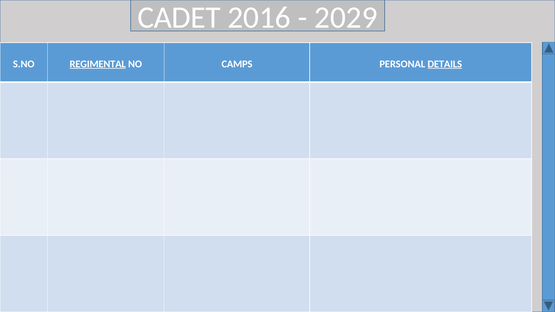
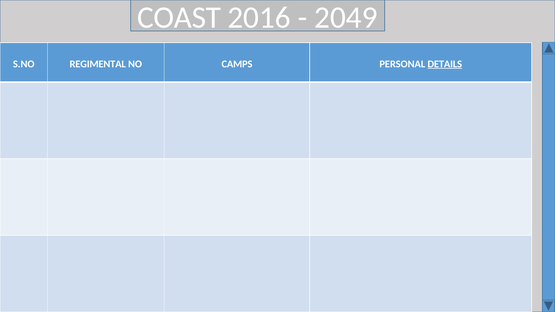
CADET: CADET -> COAST (179, 18)
2029: 2029 -> 2049 (346, 18)
REGIMENTAL underline: present -> none (98, 64)
